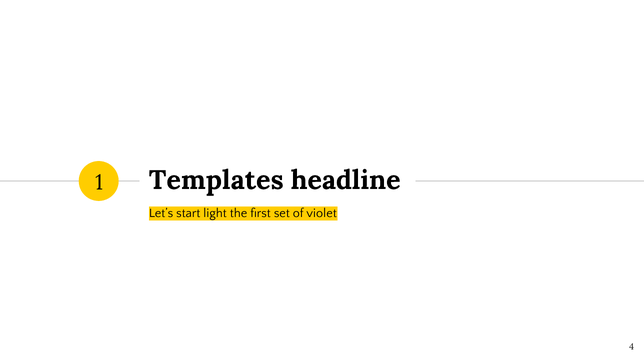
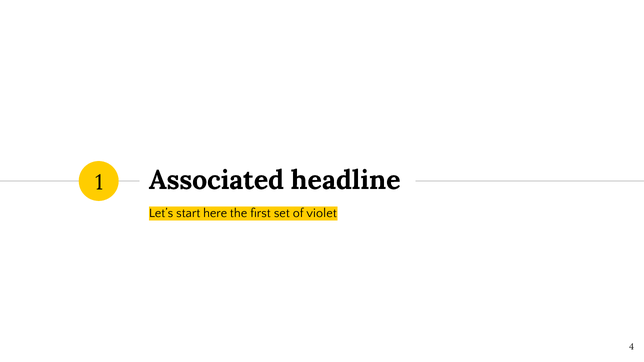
Templates: Templates -> Associated (216, 180)
light: light -> here (215, 213)
